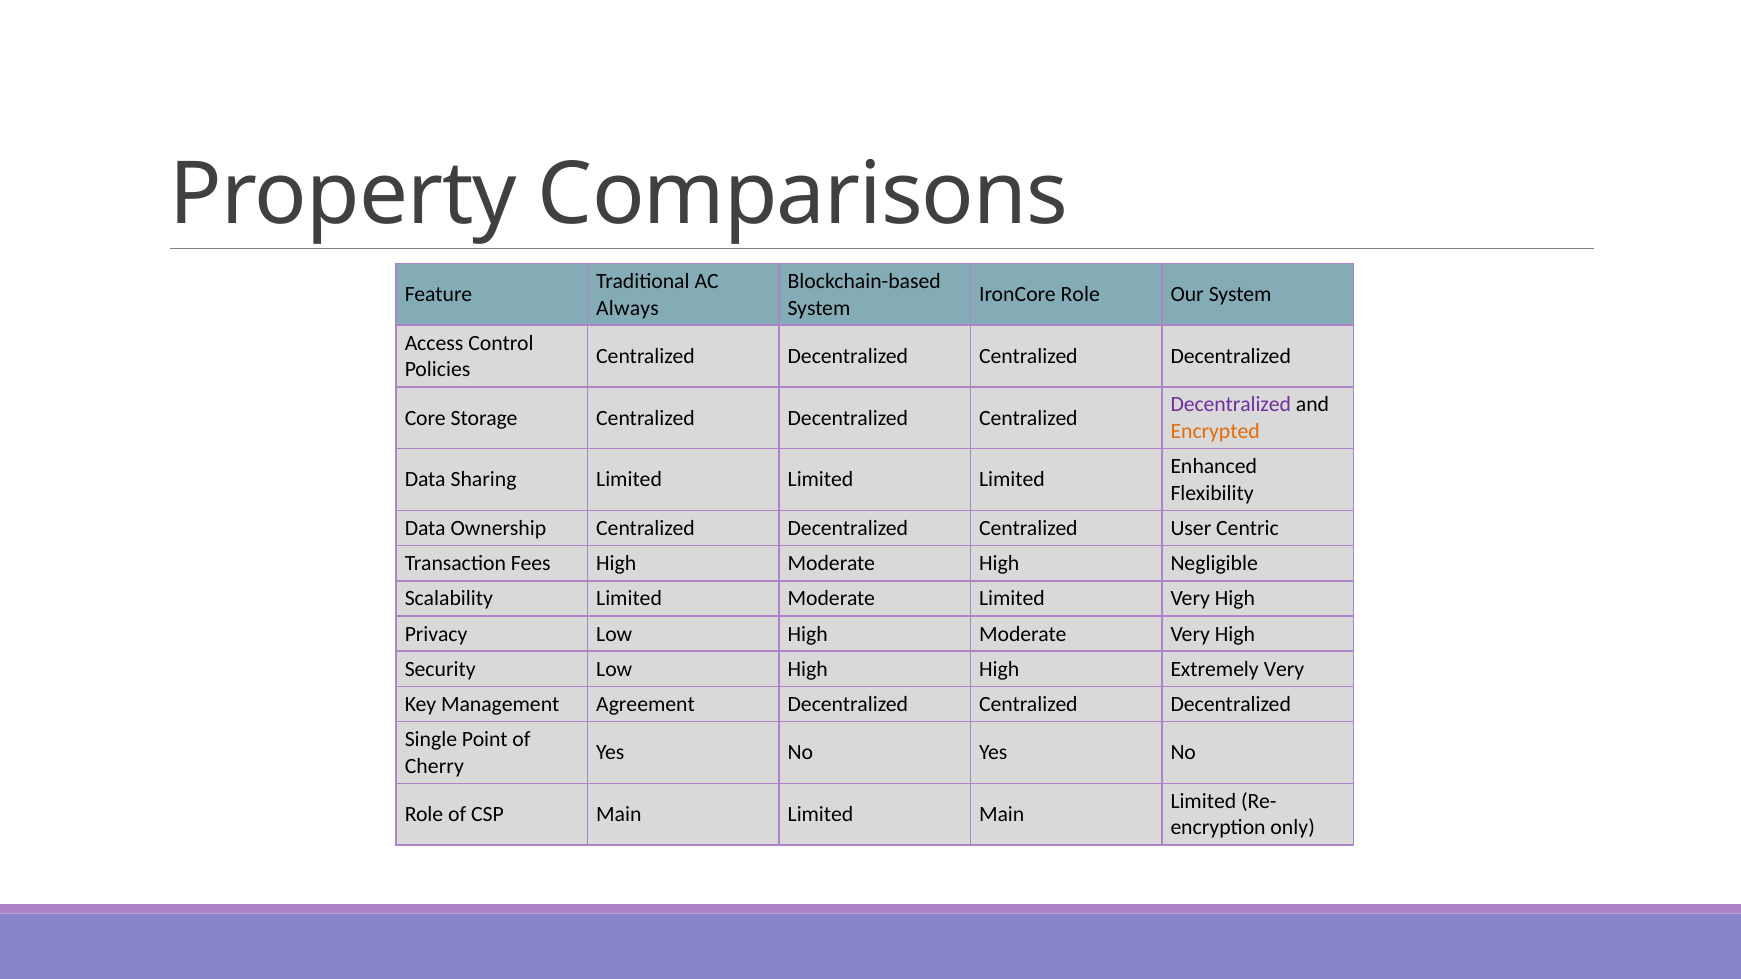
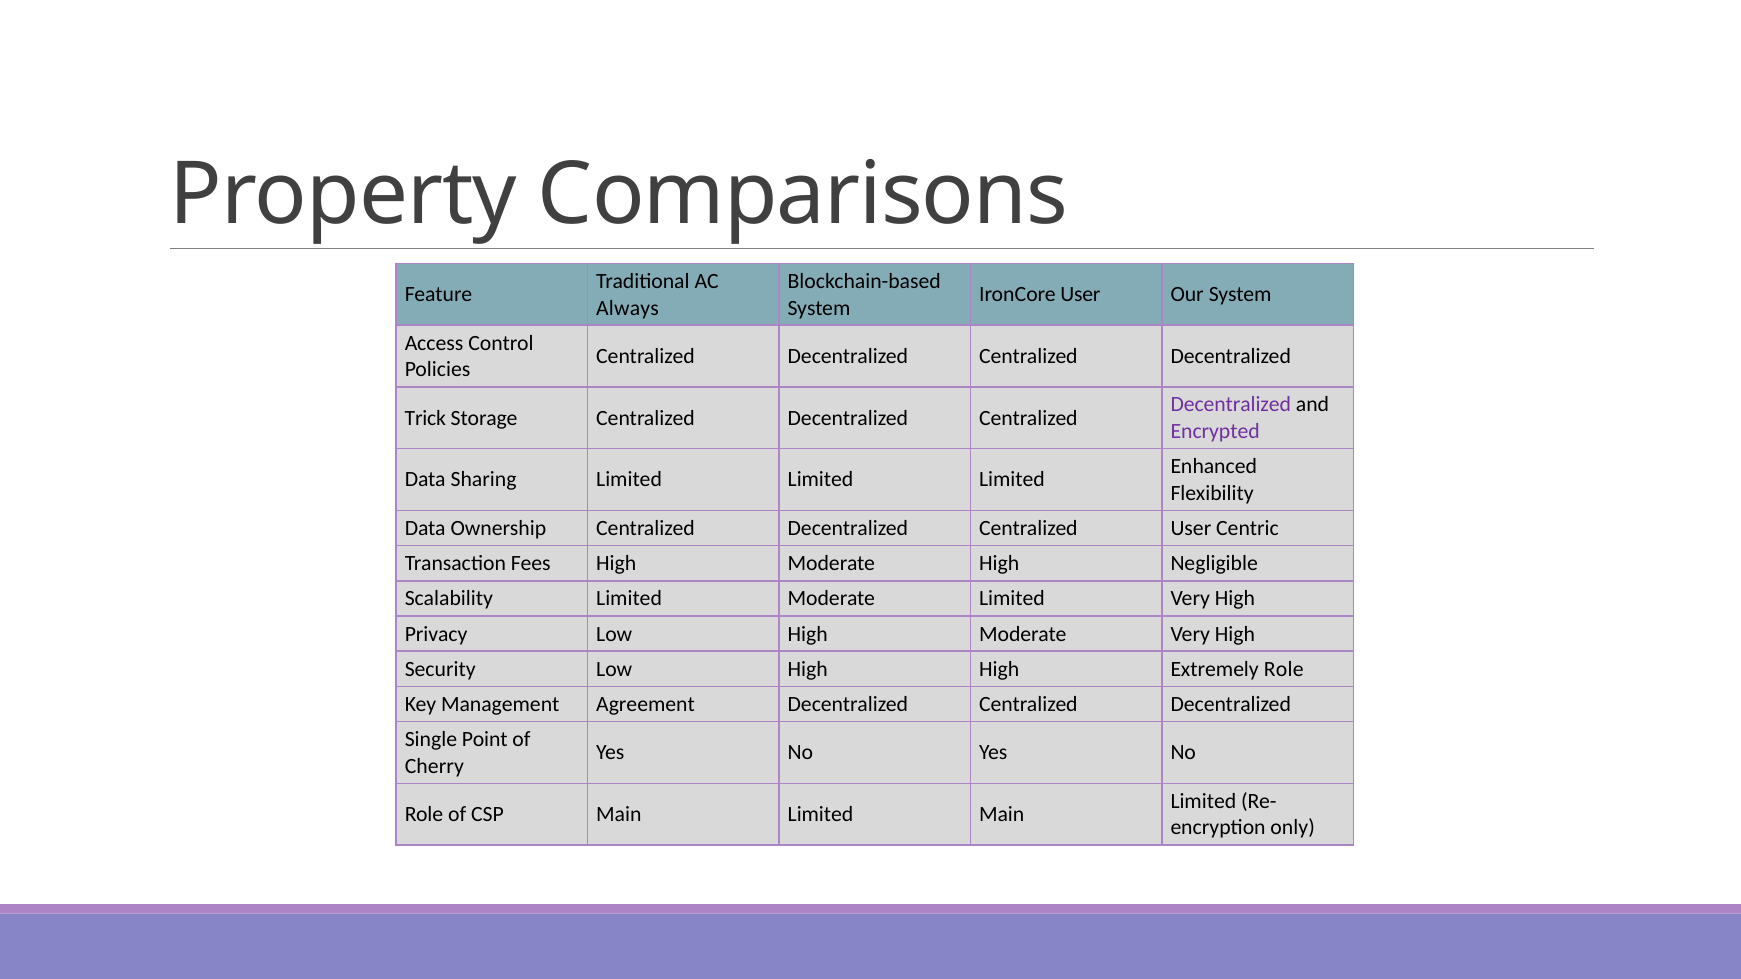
IronCore Role: Role -> User (1080, 295)
Core: Core -> Trick (425, 418)
Encrypted colour: orange -> purple (1215, 431)
Extremely Very: Very -> Role (1284, 669)
